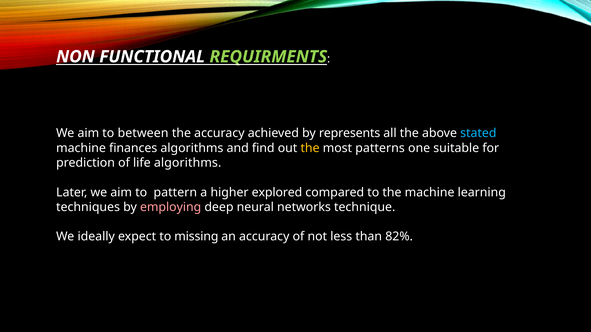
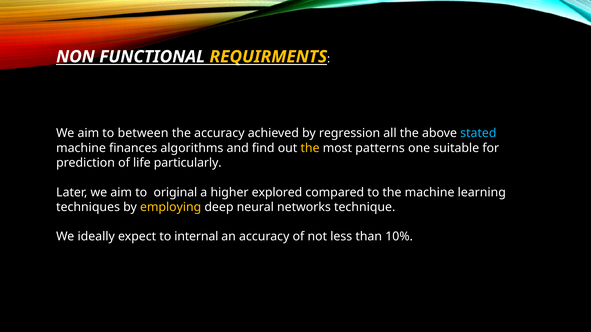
REQUIRMENTS colour: light green -> yellow (268, 57)
represents: represents -> regression (350, 133)
life algorithms: algorithms -> particularly (188, 163)
pattern: pattern -> original (175, 193)
employing colour: pink -> yellow (171, 207)
missing: missing -> internal (196, 237)
82%: 82% -> 10% (399, 237)
